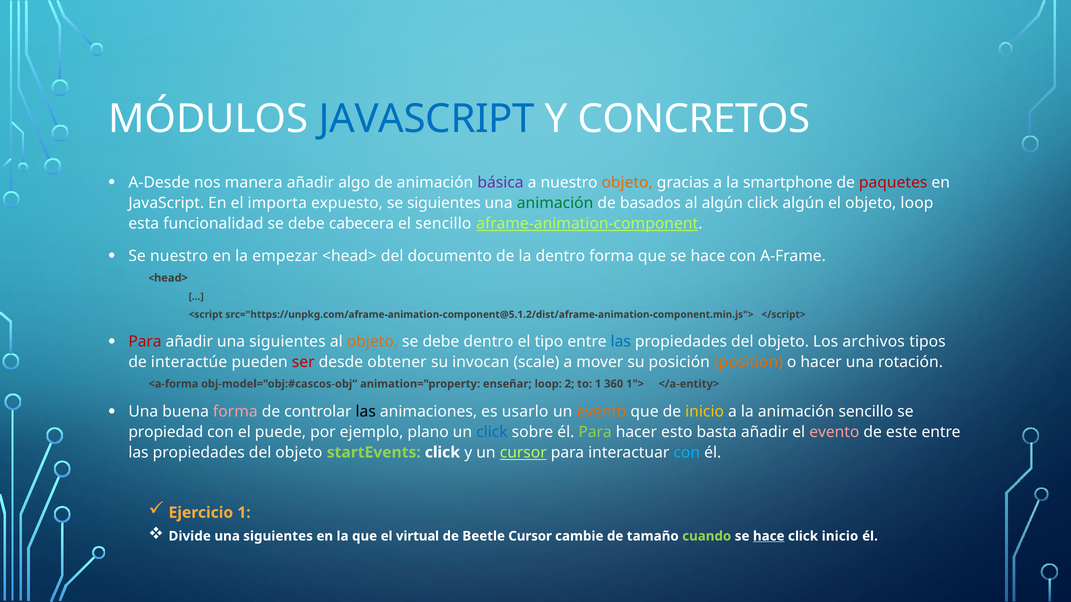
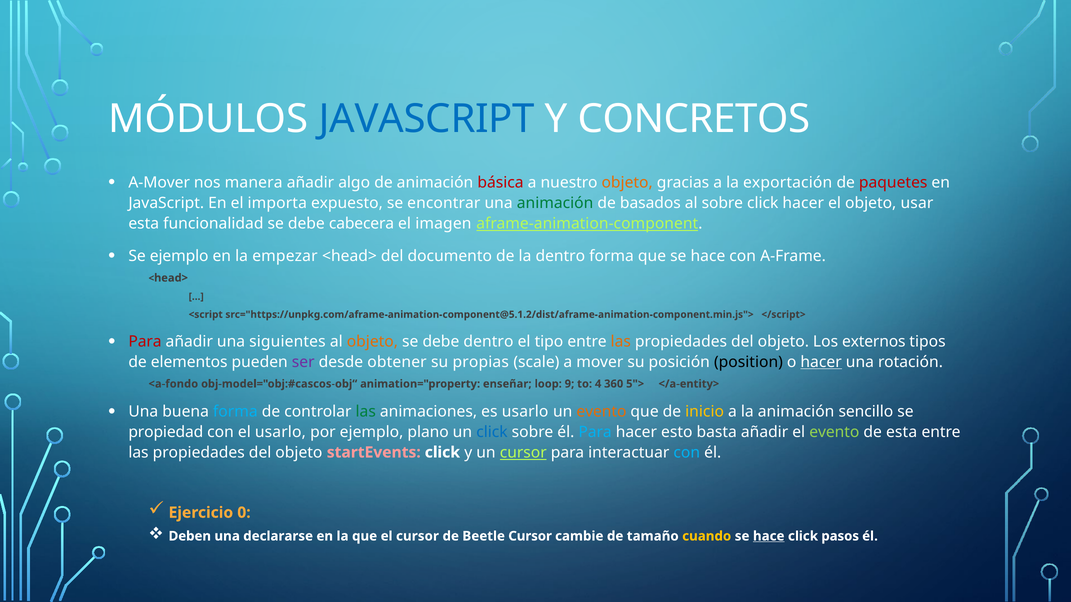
A-Desde: A-Desde -> A-Mover (159, 183)
básica colour: purple -> red (501, 183)
smartphone: smartphone -> exportación (788, 183)
se siguientes: siguientes -> encontrar (444, 203)
al algún: algún -> sobre (722, 203)
click algún: algún -> hacer (803, 203)
objeto loop: loop -> usar (917, 203)
el sencillo: sencillo -> imagen (443, 224)
Se nuestro: nuestro -> ejemplo (179, 256)
las colour: blue -> orange (621, 342)
archivos: archivos -> externos (874, 342)
interactúe: interactúe -> elementos (189, 362)
ser colour: red -> purple (303, 362)
invocan: invocan -> propias (481, 362)
position colour: orange -> black (748, 362)
hacer underline: none -> present (821, 362)
<a-forma: <a-forma -> <a-fondo (173, 384)
2: 2 -> 9 (569, 384)
to 1: 1 -> 4 (598, 384)
1">: 1"> -> 5"> (635, 384)
forma colour: pink -> light blue (235, 412)
las colour: black -> green (366, 412)
el puede: puede -> usarlo (280, 432)
Para colour: light green -> light blue (595, 432)
evento colour: pink -> light green (834, 432)
de este: este -> esta (902, 432)
startEvents colour: light green -> pink (374, 453)
Ejercicio 1: 1 -> 0 (244, 513)
Divide: Divide -> Deben (190, 536)
siguientes: siguientes -> declararse (278, 536)
el virtual: virtual -> cursor (417, 536)
cuando colour: light green -> yellow (707, 536)
click inicio: inicio -> pasos (840, 536)
